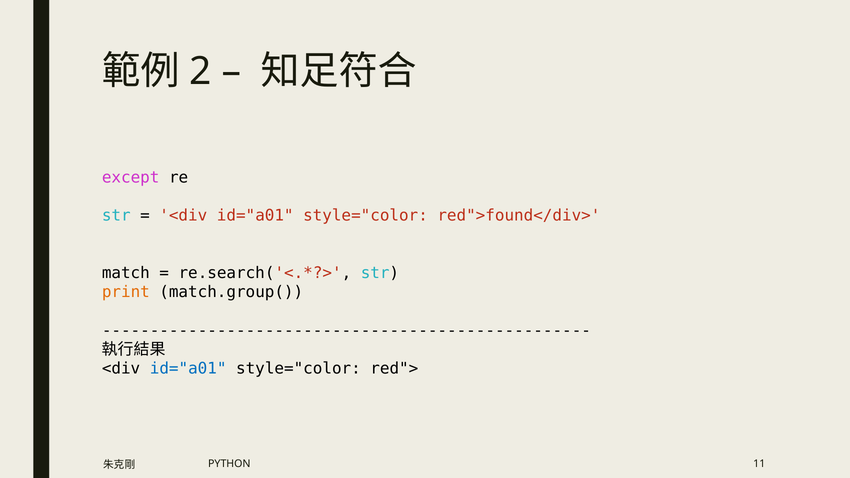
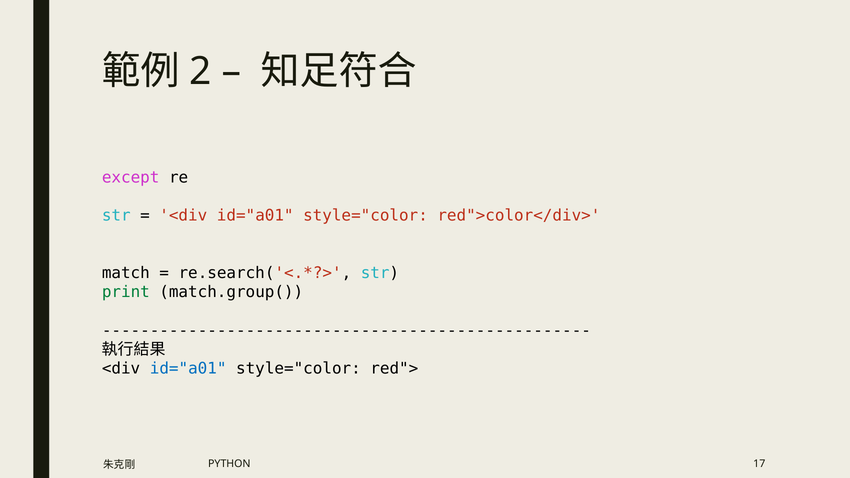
red">found</div>: red">found</div> -> red">color</div> (519, 216)
print colour: orange -> green (126, 292)
11: 11 -> 17 (759, 464)
